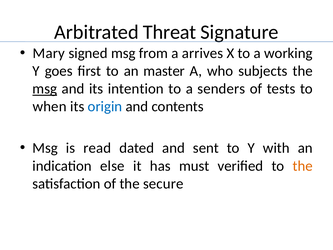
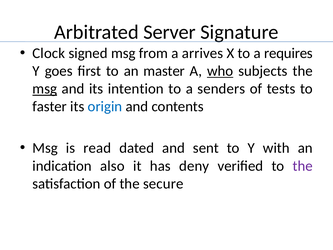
Threat: Threat -> Server (170, 32)
Mary: Mary -> Clock (49, 53)
working: working -> requires (288, 53)
who underline: none -> present (220, 71)
when: when -> faster (50, 106)
else: else -> also (112, 166)
must: must -> deny (194, 166)
the colour: orange -> purple (303, 166)
